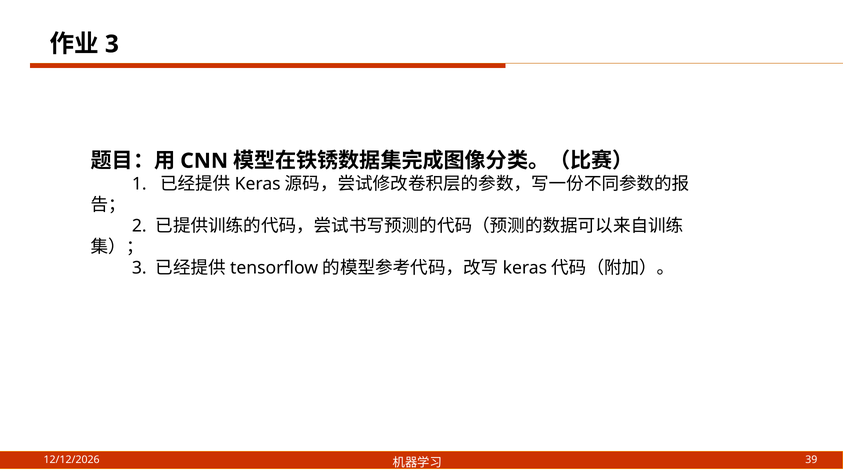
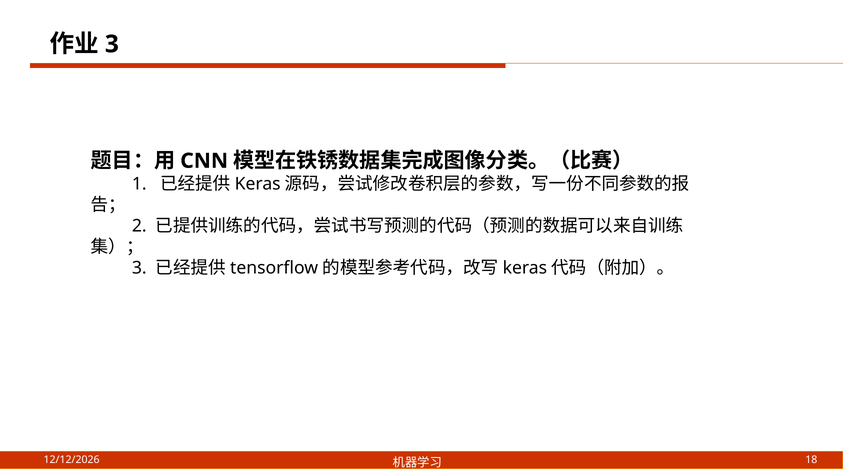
39: 39 -> 18 (811, 460)
